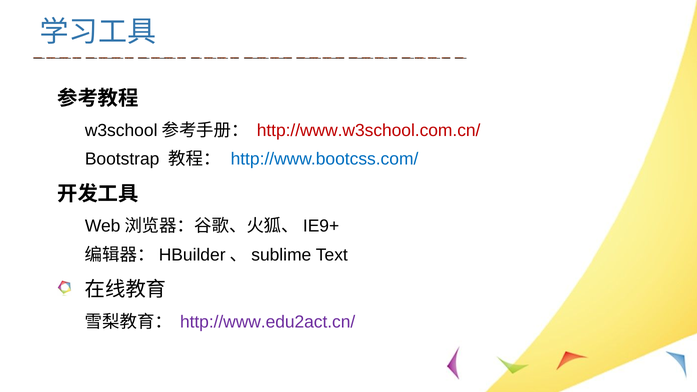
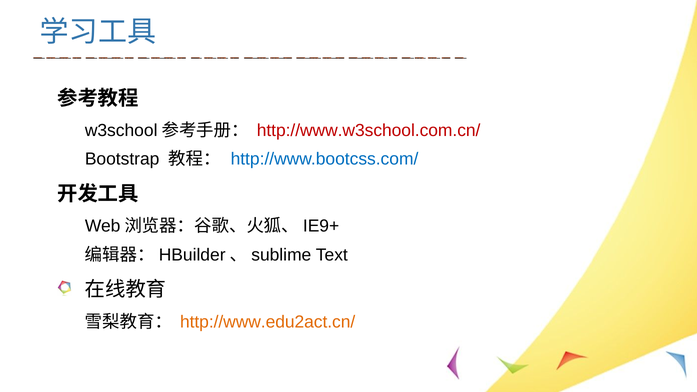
http://www.edu2act.cn/ colour: purple -> orange (268, 322)
